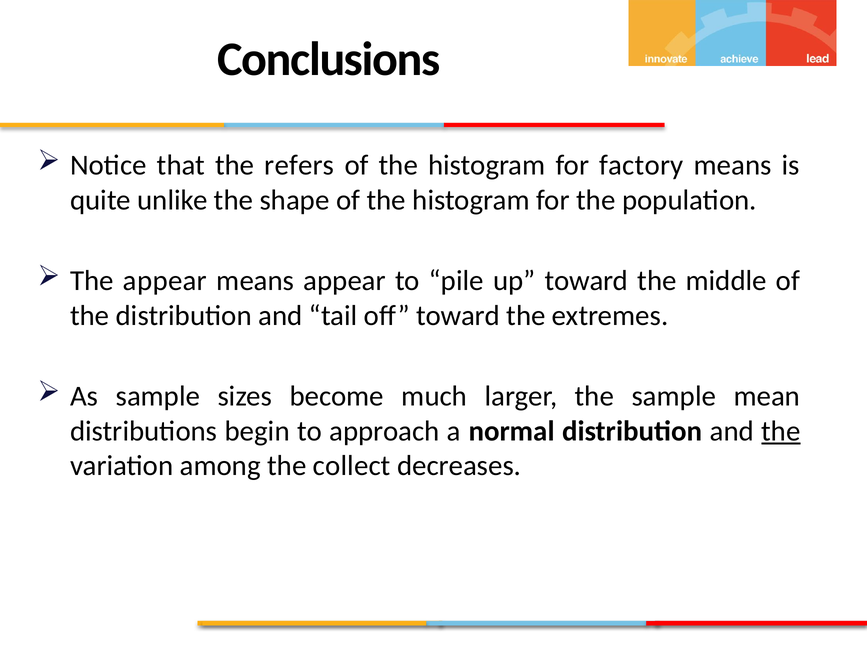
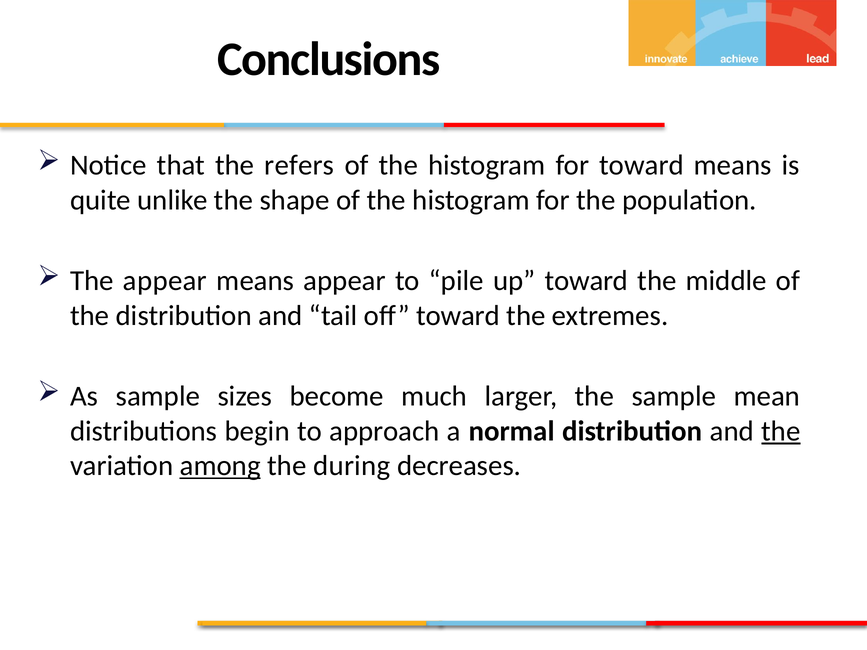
for factory: factory -> toward (641, 165)
among underline: none -> present (220, 466)
collect: collect -> during (352, 466)
